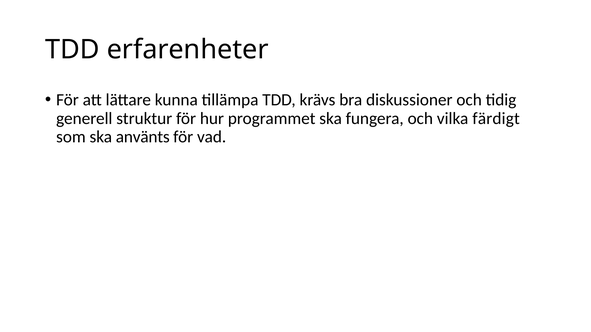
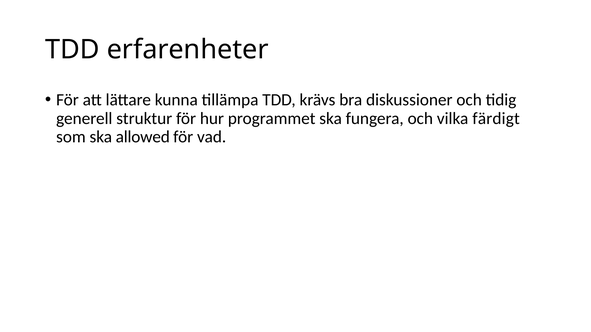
använts: använts -> allowed (143, 137)
